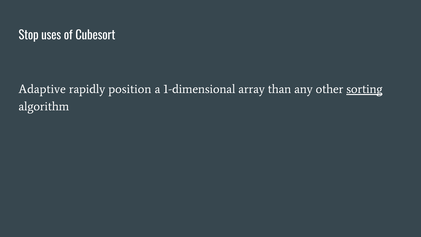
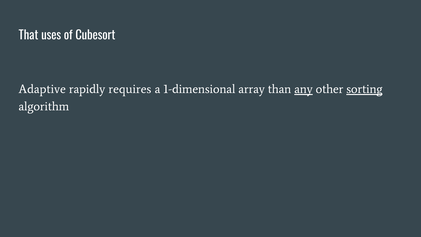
Stop: Stop -> That (28, 35)
position: position -> requires (130, 89)
any underline: none -> present (303, 89)
